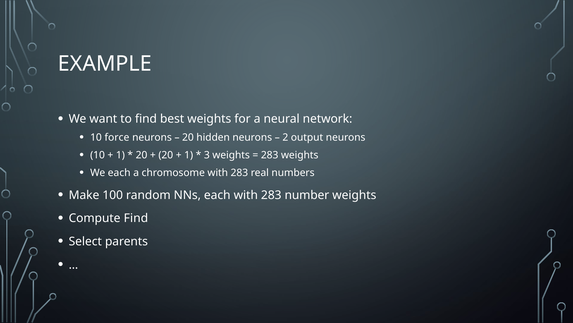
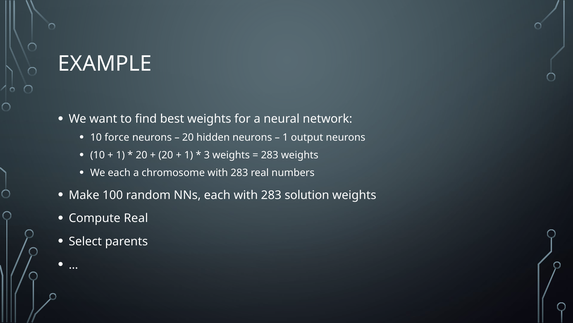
2: 2 -> 1 (285, 137)
number: number -> solution (307, 195)
Compute Find: Find -> Real (136, 218)
